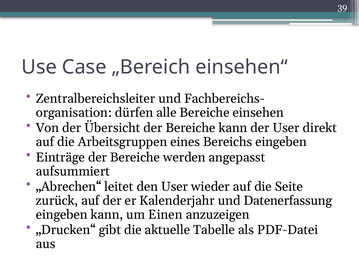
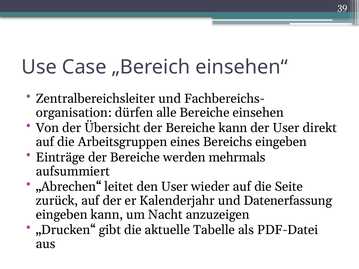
angepasst: angepasst -> mehrmals (237, 157)
Einen: Einen -> Nacht (165, 215)
